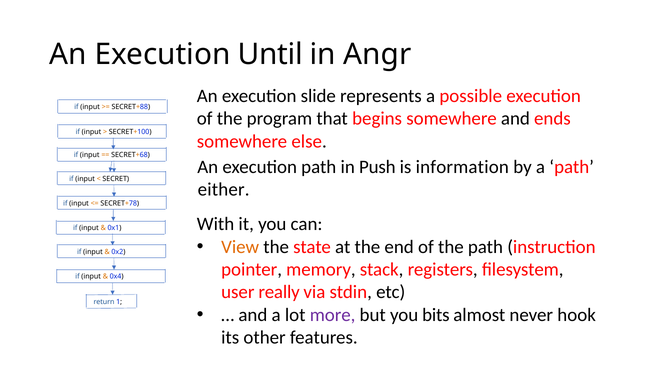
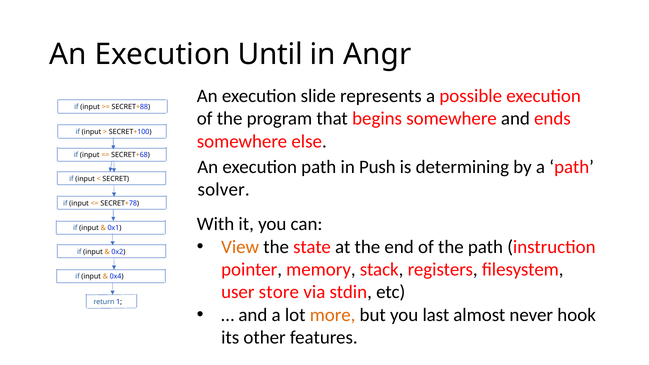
information: information -> determining (462, 167)
either: either -> solver (224, 190)
really: really -> store (279, 292)
more colour: purple -> orange (333, 315)
bits: bits -> last (436, 315)
